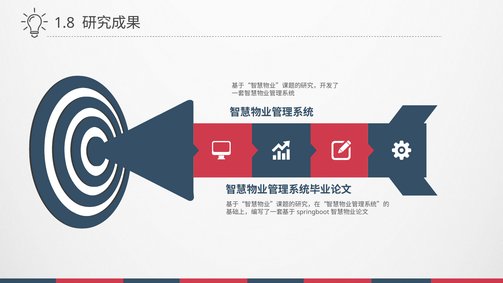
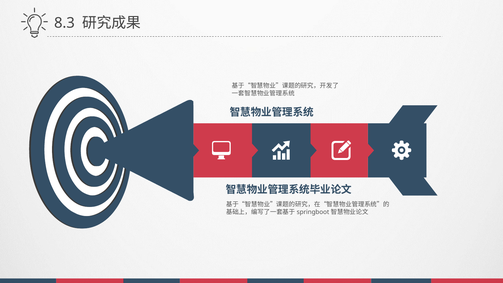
1.8: 1.8 -> 8.3 (64, 23)
